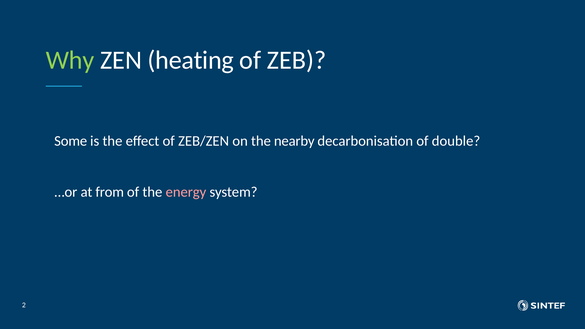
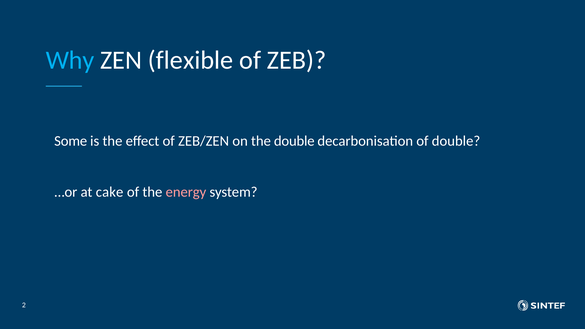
Why colour: light green -> light blue (70, 60)
heating: heating -> flexible (191, 60)
the nearby: nearby -> double (294, 141)
from: from -> cake (110, 192)
